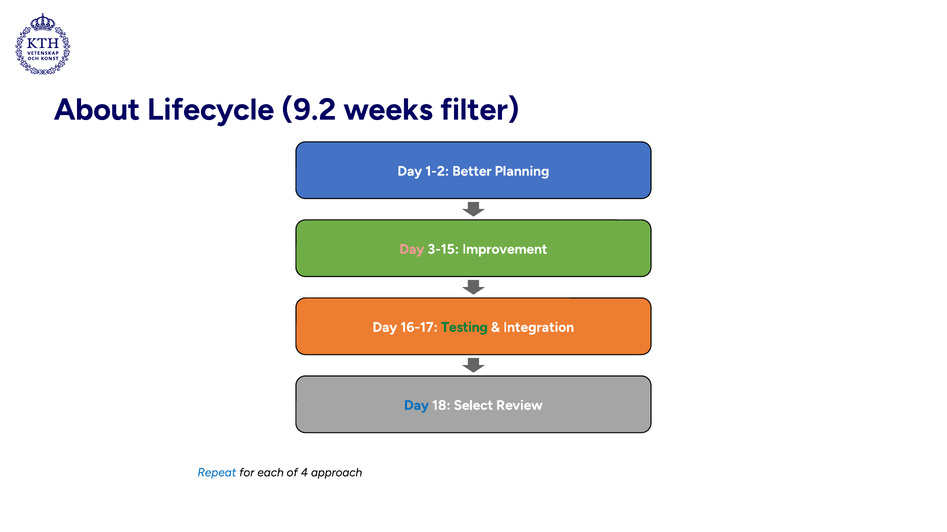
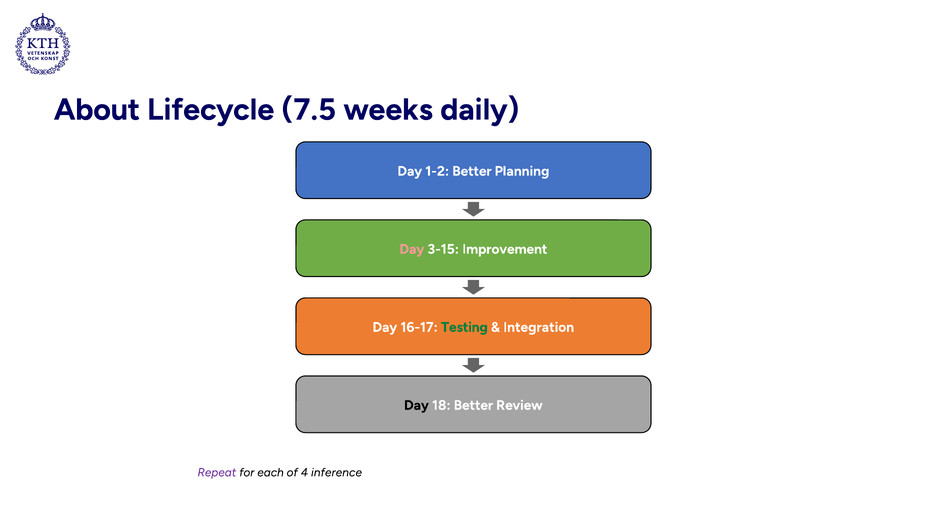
9.2: 9.2 -> 7.5 (309, 110)
filter: filter -> daily (480, 110)
Day colour: blue -> black (416, 406)
18 Select: Select -> Better (473, 406)
Repeat colour: blue -> purple (217, 473)
approach: approach -> inference (336, 473)
